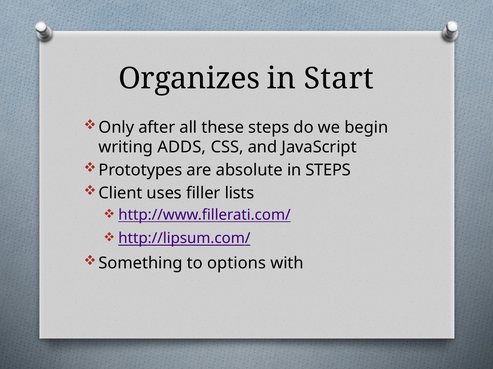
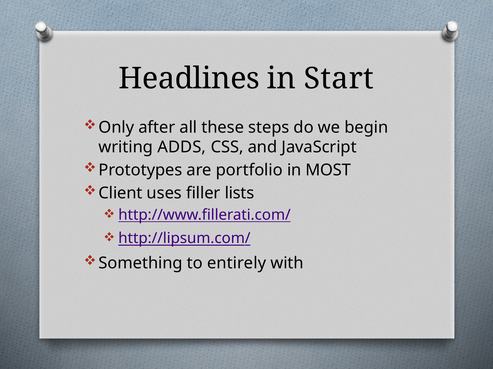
Organizes: Organizes -> Headlines (189, 79)
absolute: absolute -> portfolio (249, 170)
in STEPS: STEPS -> MOST (328, 170)
options: options -> entirely (237, 264)
